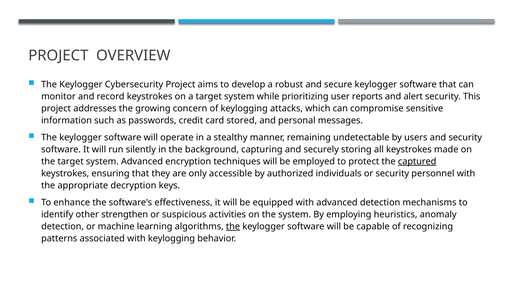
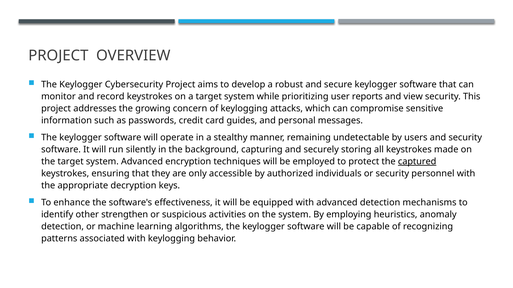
alert: alert -> view (413, 97)
stored: stored -> guides (242, 121)
the underline: present -> none (233, 227)
